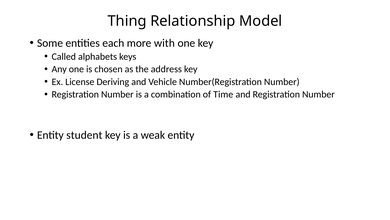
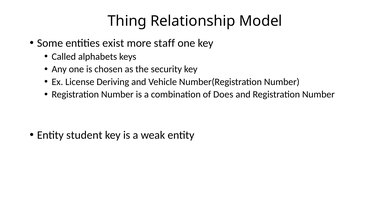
each: each -> exist (113, 43)
with: with -> staff (164, 43)
address: address -> security (166, 69)
Time: Time -> Does (223, 94)
